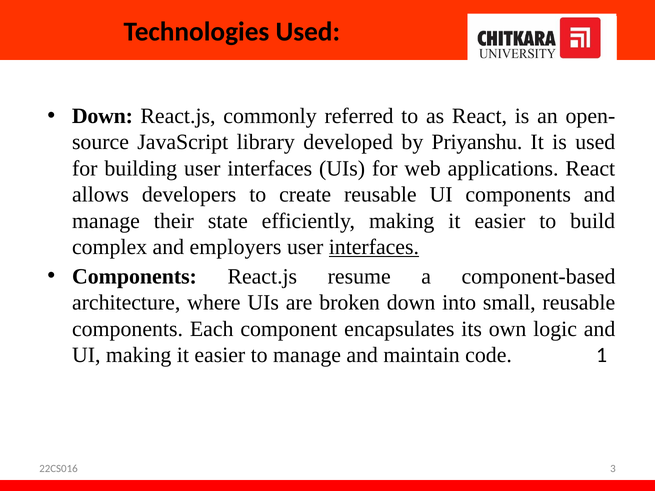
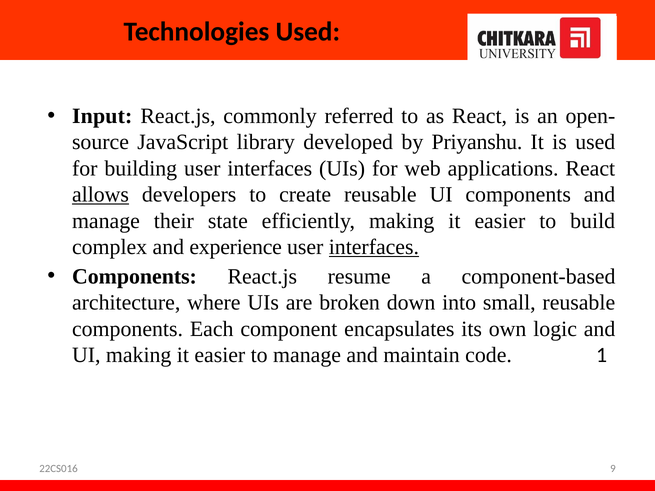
Down: Down -> Input (102, 116)
allows underline: none -> present (101, 195)
employers: employers -> experience (236, 247)
3: 3 -> 9 (613, 469)
